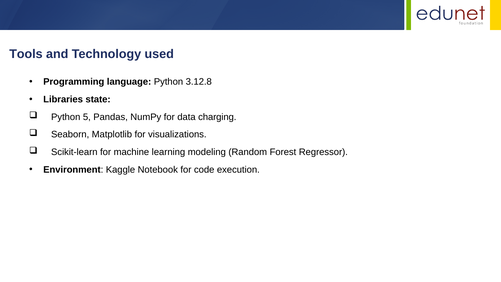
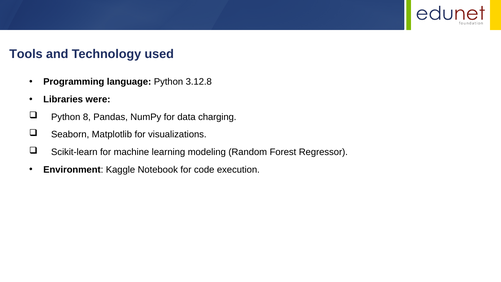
state: state -> were (98, 99)
5: 5 -> 8 (87, 117)
